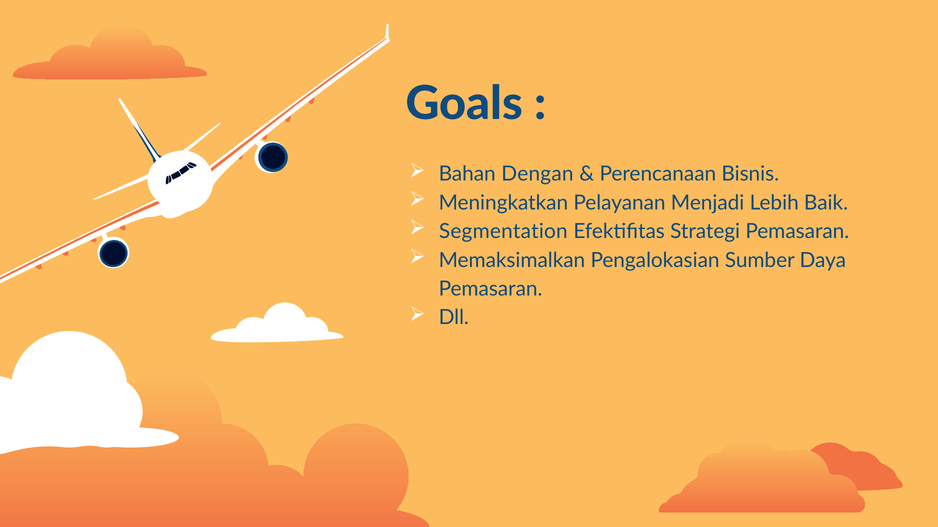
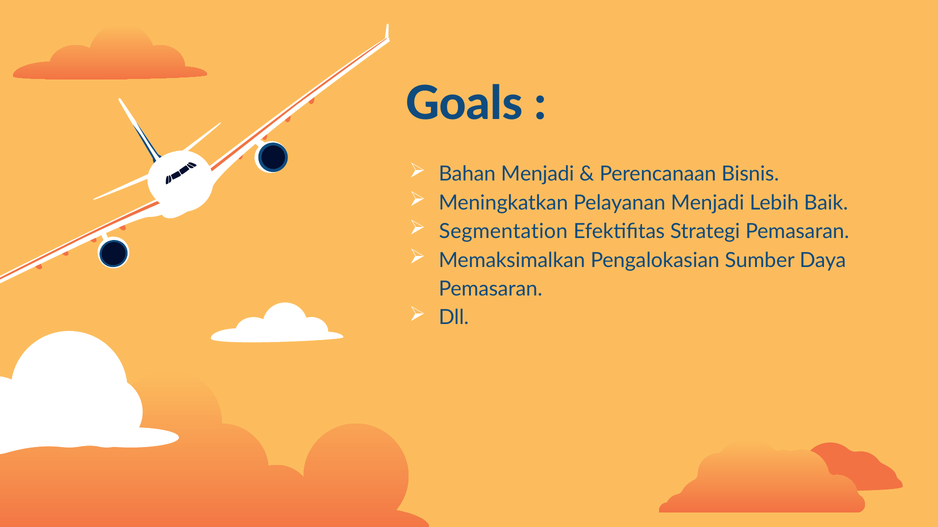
Bahan Dengan: Dengan -> Menjadi (538, 174)
